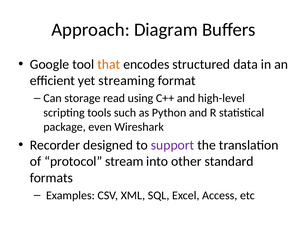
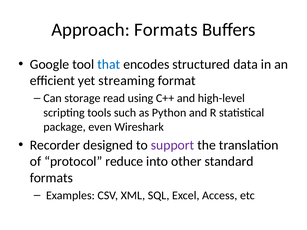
Approach Diagram: Diagram -> Formats (166, 30)
that colour: orange -> blue (109, 64)
stream: stream -> reduce (124, 162)
